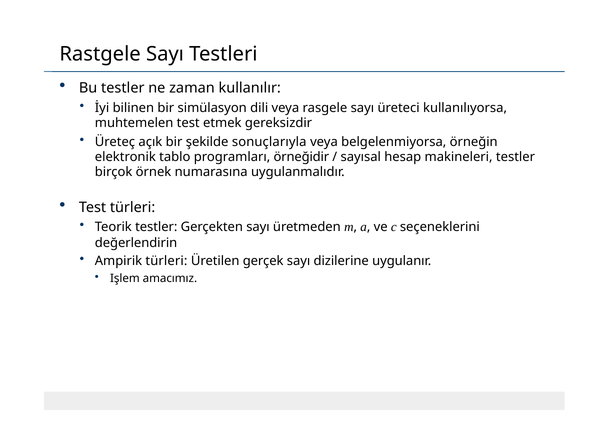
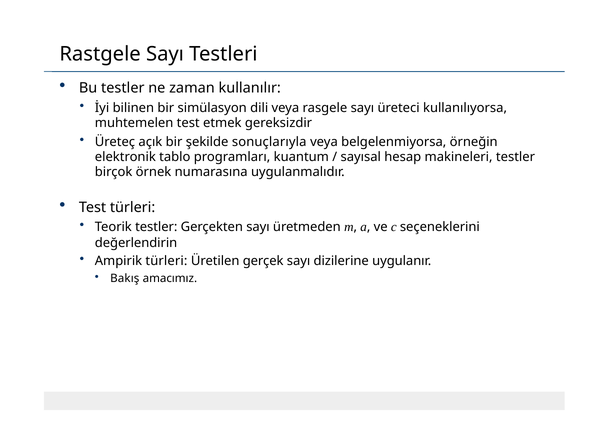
örneğidir: örneğidir -> kuantum (301, 157)
Işlem: Işlem -> Bakış (125, 279)
